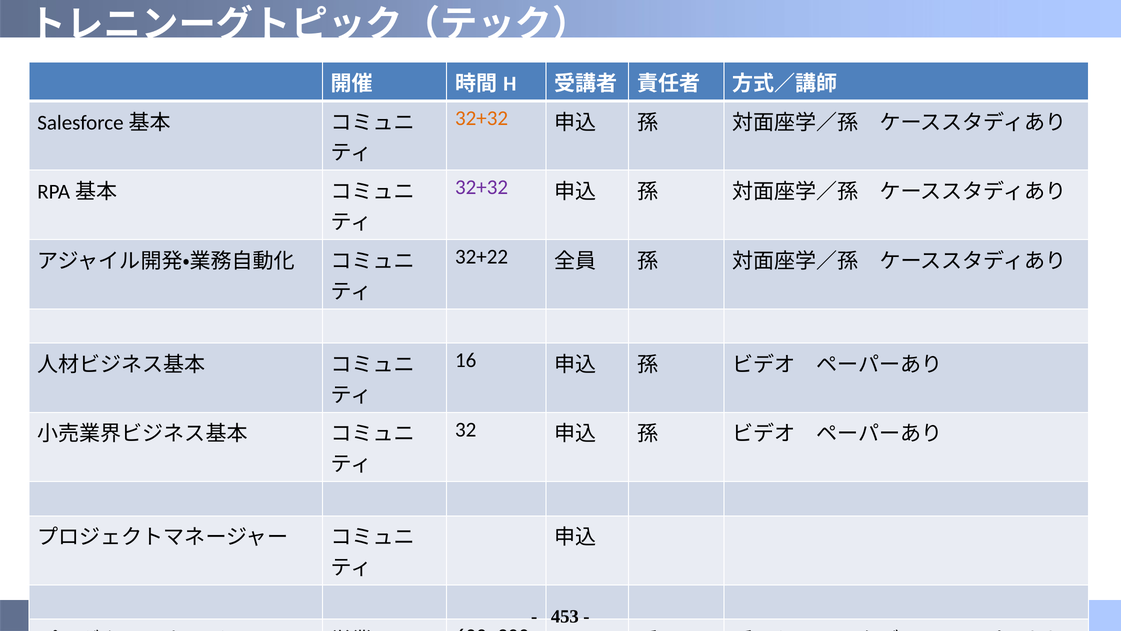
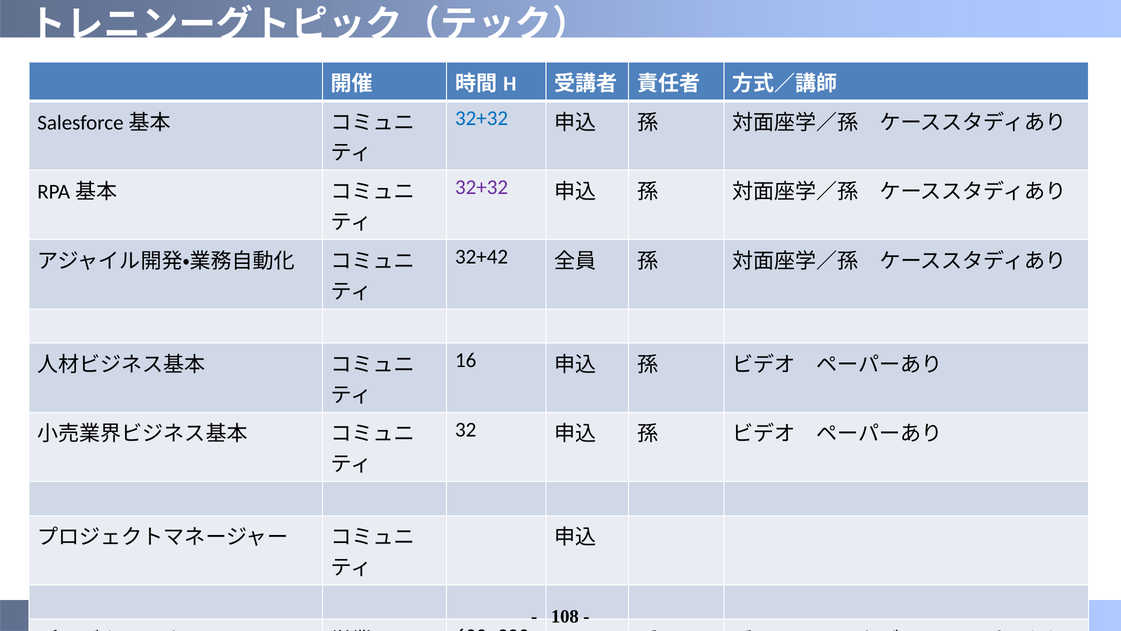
32+32 colour: orange -> blue (482, 118)
32+22: 32+22 -> 32+42 (482, 257)
453: 453 -> 108 (565, 616)
